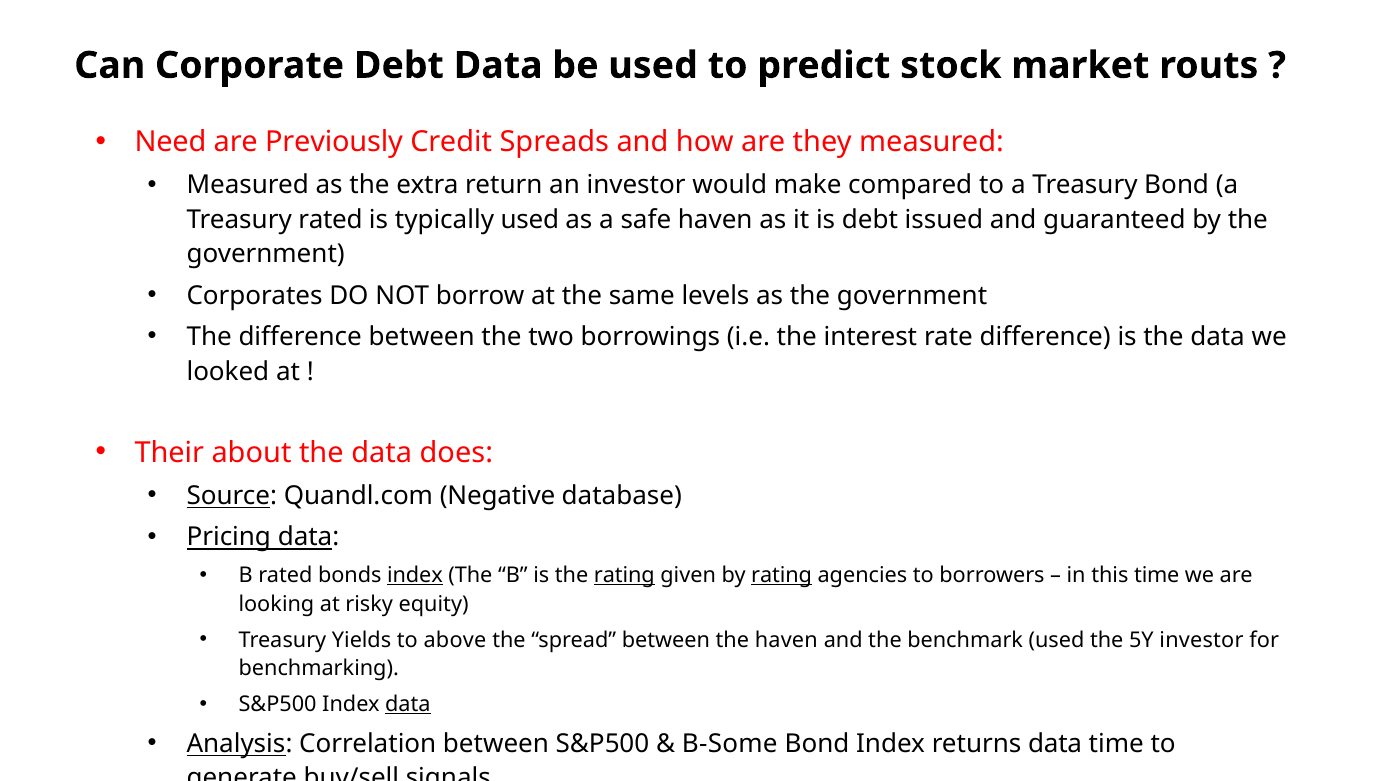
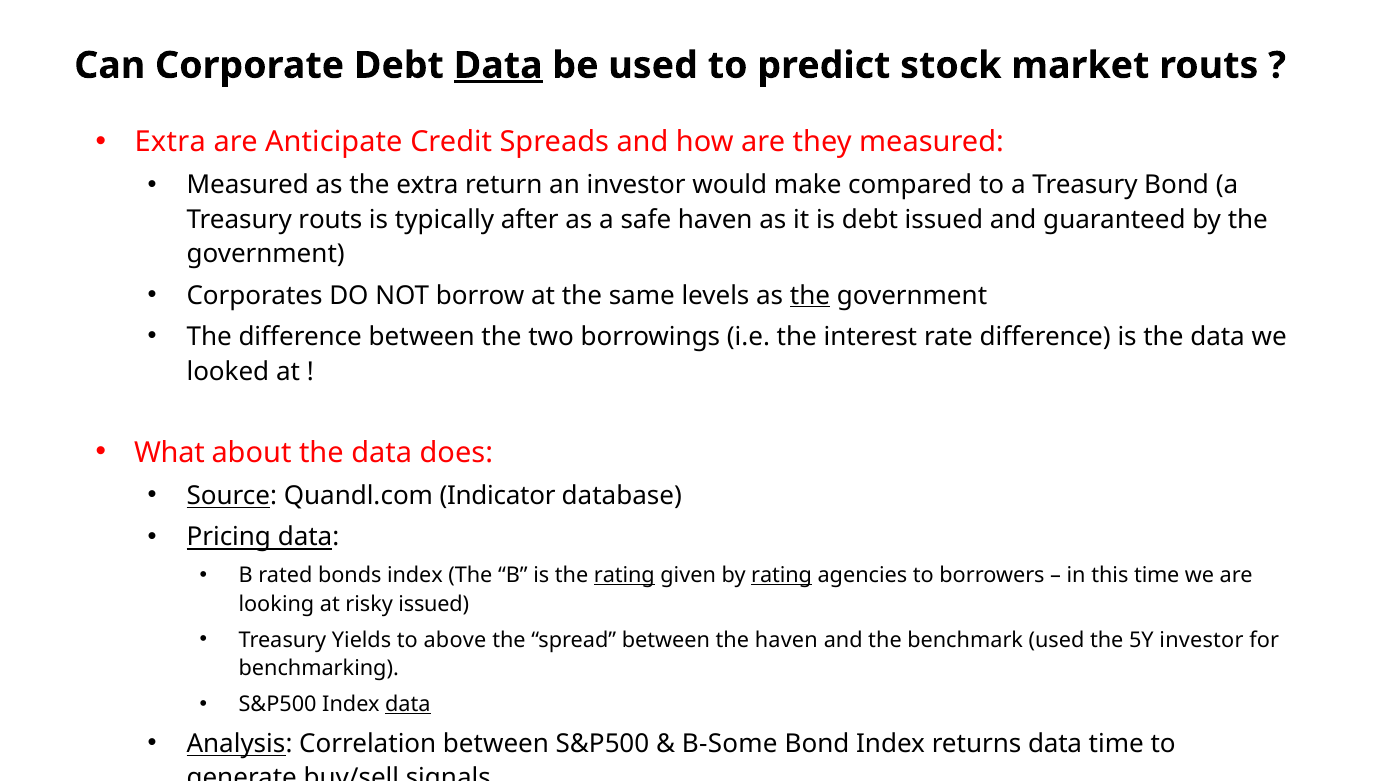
Data underline: none -> present (498, 65)
Need: Need -> Extra (170, 142)
Previously: Previously -> Anticipate (334, 142)
Treasury rated: rated -> routs (330, 219)
typically used: used -> after (530, 219)
the underline: none -> present (810, 295)
Their: Their -> What (169, 452)
Negative: Negative -> Indicator (498, 496)
index underline: present -> none (415, 575)
risky equity: equity -> issued (434, 604)
